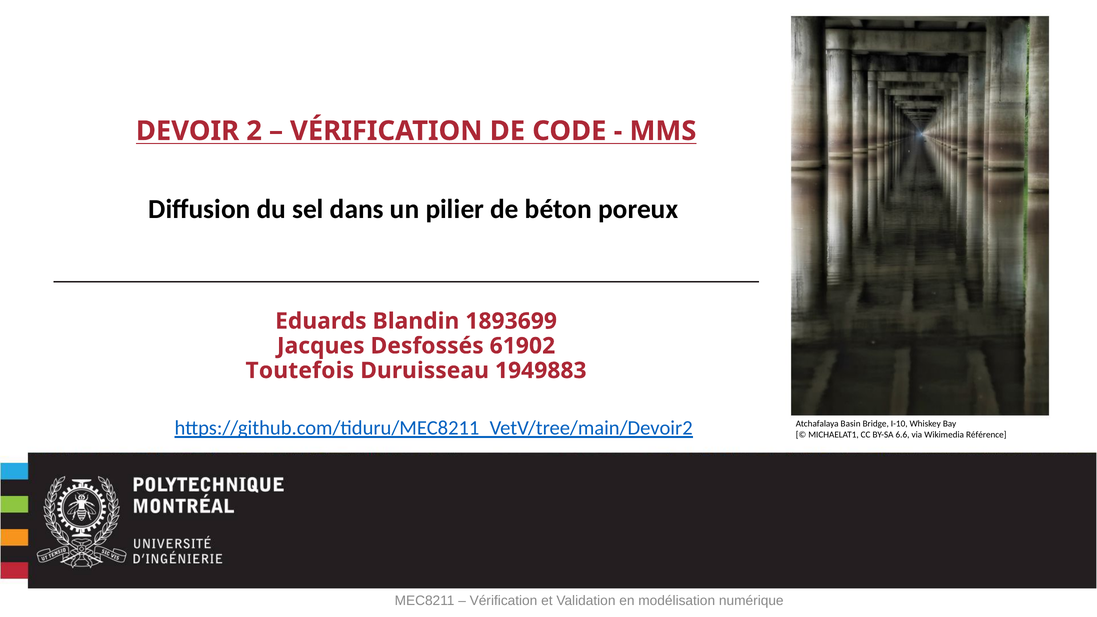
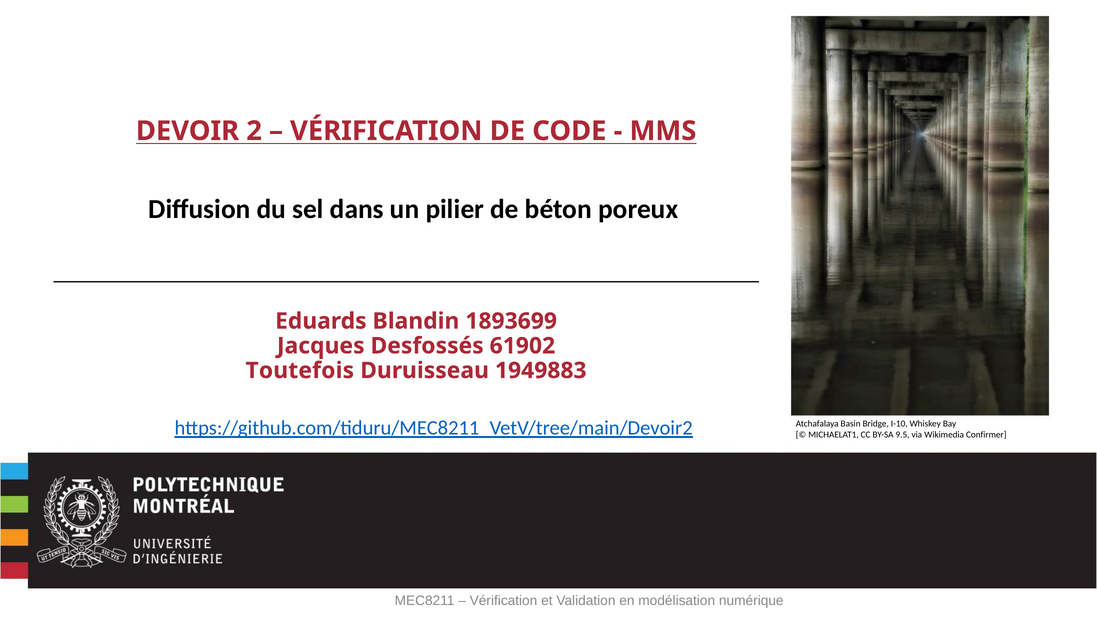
6.6: 6.6 -> 9.5 (903, 435)
Référence: Référence -> Confirmer (986, 435)
